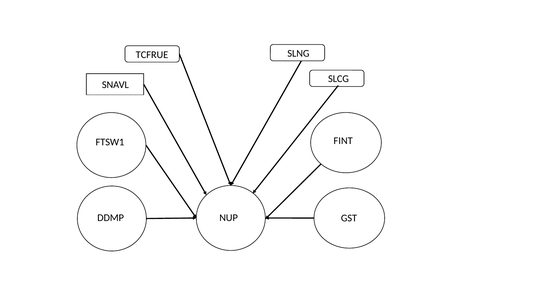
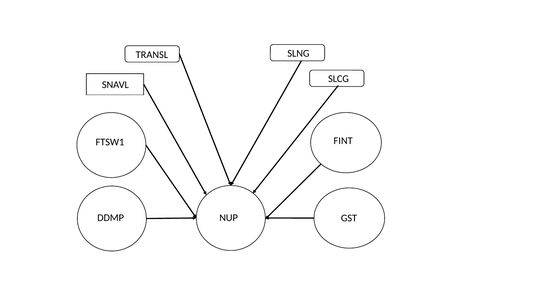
TCFRUE: TCFRUE -> TRANSL (152, 55)
